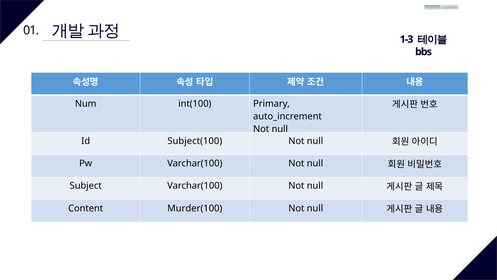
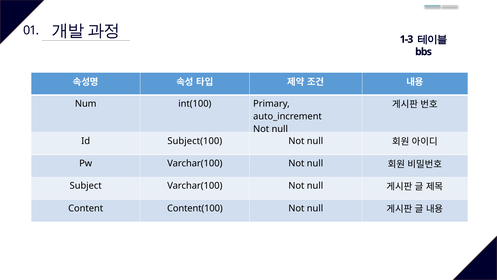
Murder(100: Murder(100 -> Content(100 (195, 208)
